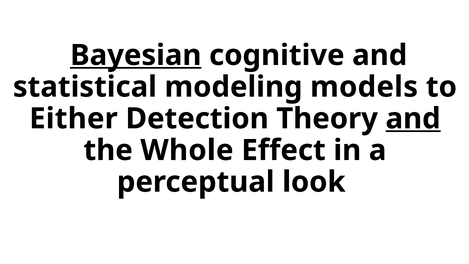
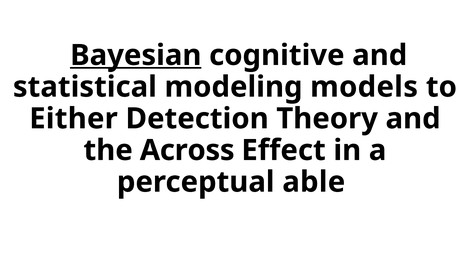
and underline: present -> none (413, 119)
Whole: Whole -> Across (187, 150)
look: look -> able (314, 182)
